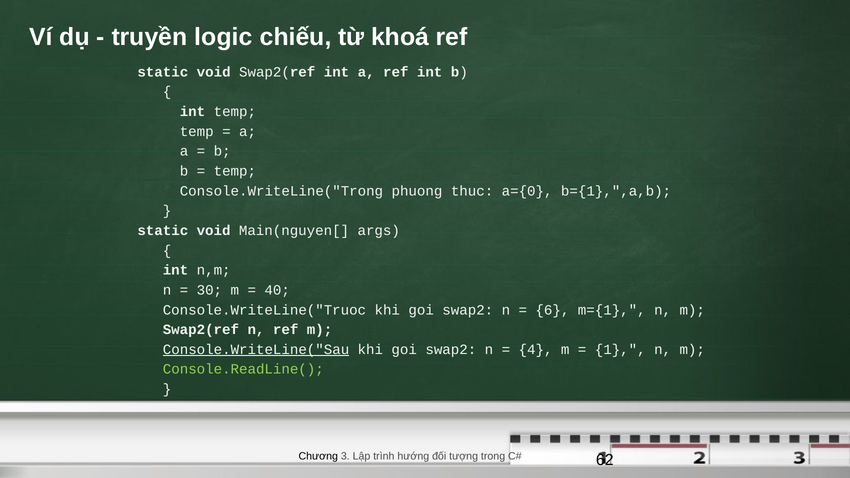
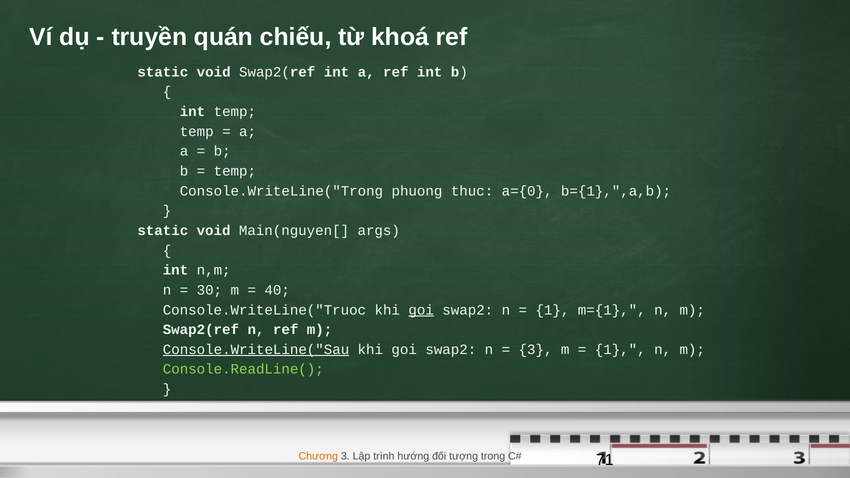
logic: logic -> quán (224, 37)
goi underline: none -> present (421, 310)
6: 6 -> 1 (552, 310)
4: 4 -> 3 (536, 350)
Chương colour: black -> orange (318, 457)
62: 62 -> 71 (605, 460)
